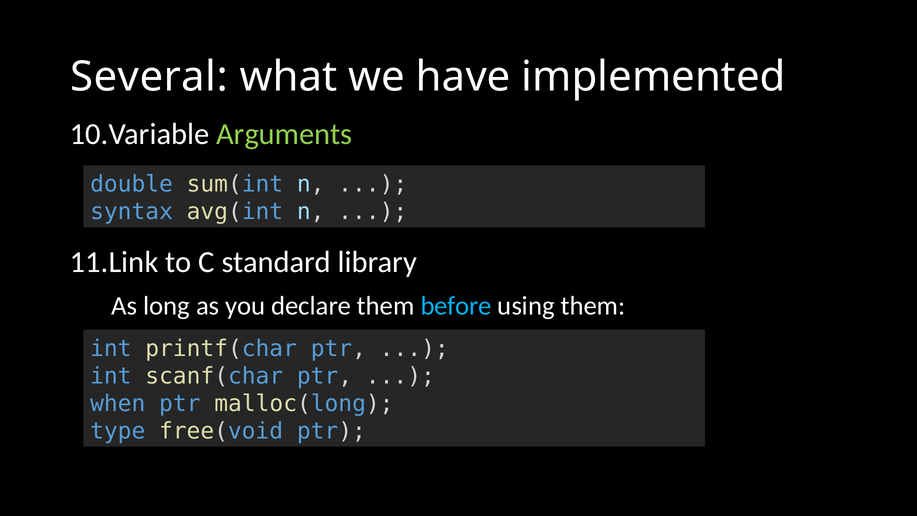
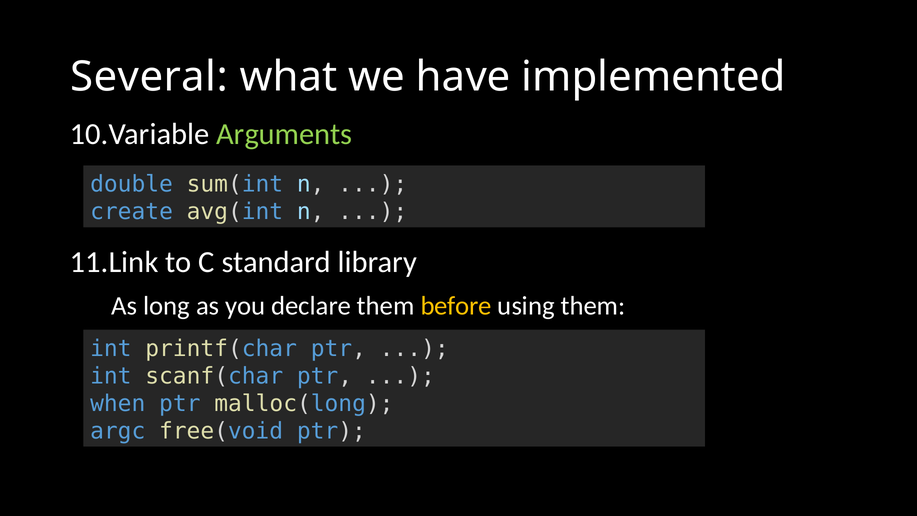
syntax: syntax -> create (132, 212)
before colour: light blue -> yellow (456, 306)
type: type -> argc (118, 431)
